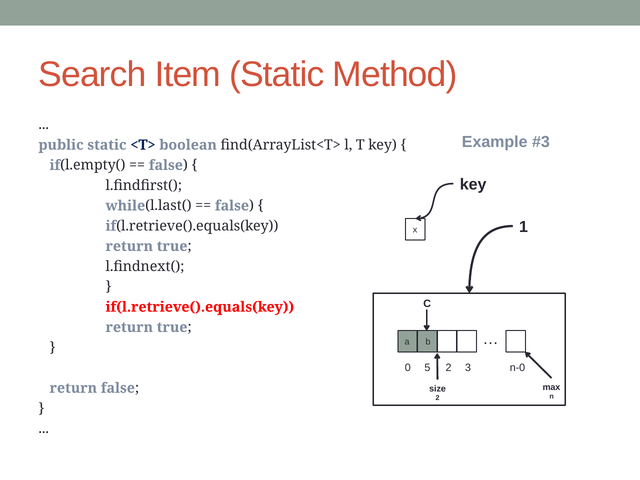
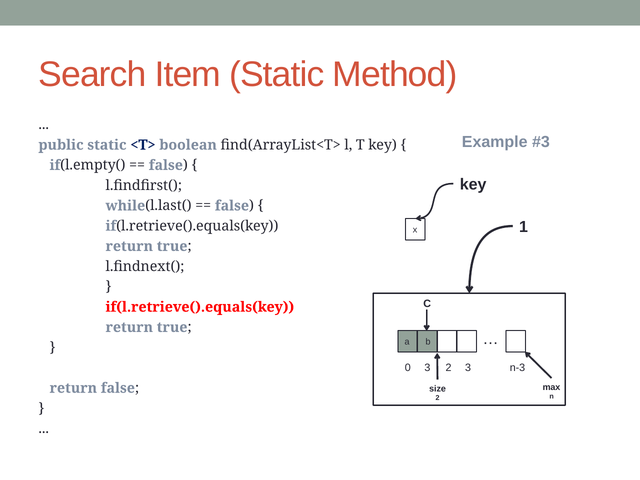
0 5: 5 -> 3 (427, 368)
n-0: n-0 -> n-3 (517, 368)
